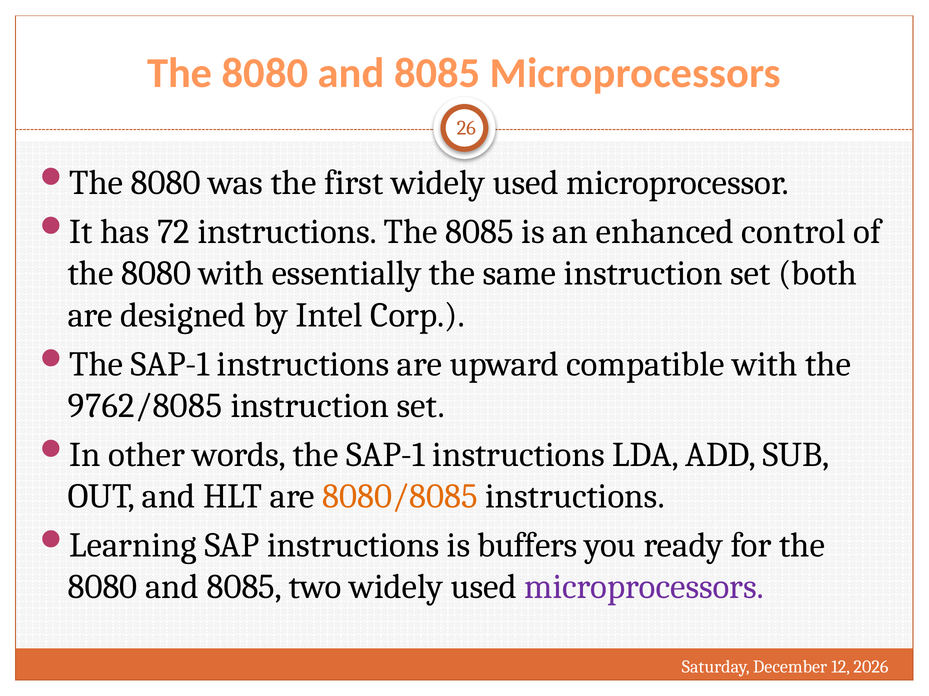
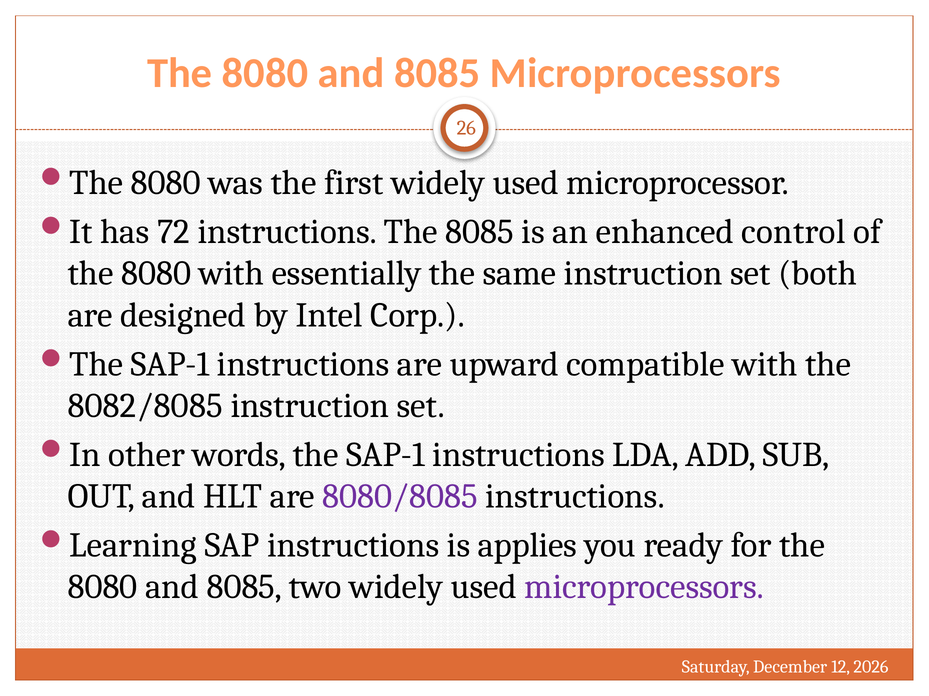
9762/8085: 9762/8085 -> 8082/8085 (145, 406)
8080/8085 colour: orange -> purple (400, 497)
buffers: buffers -> applies (527, 546)
